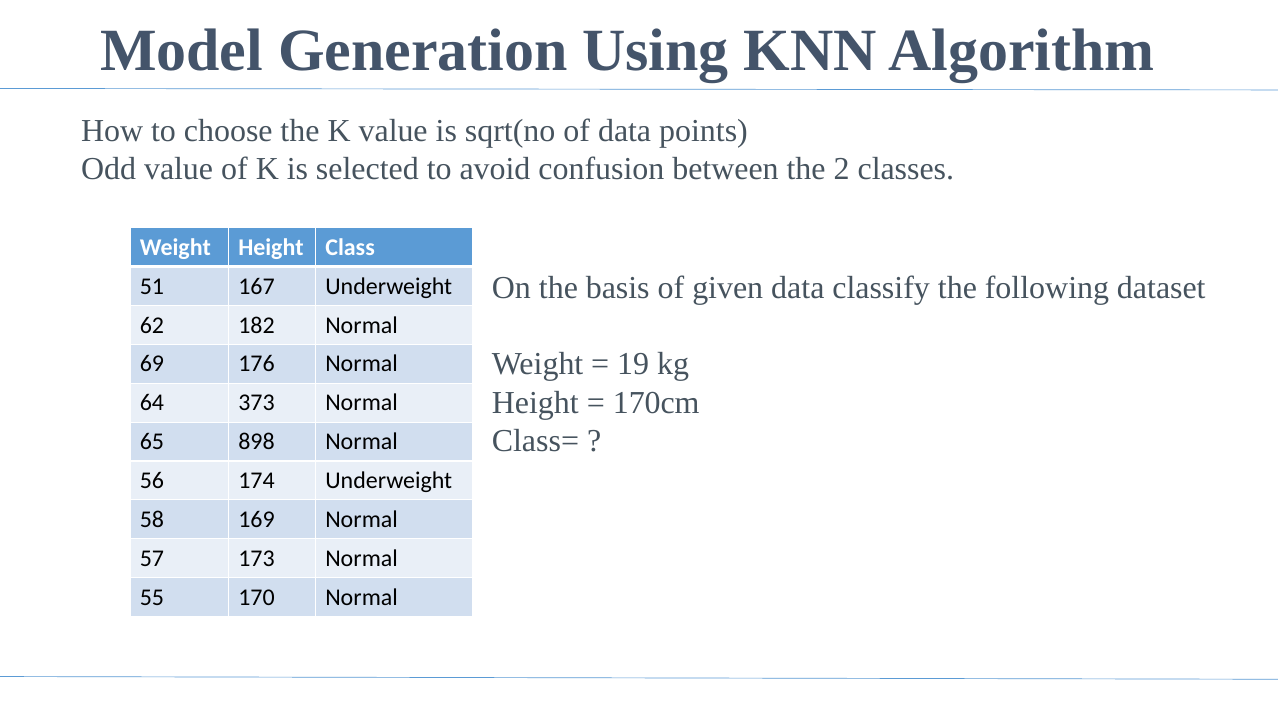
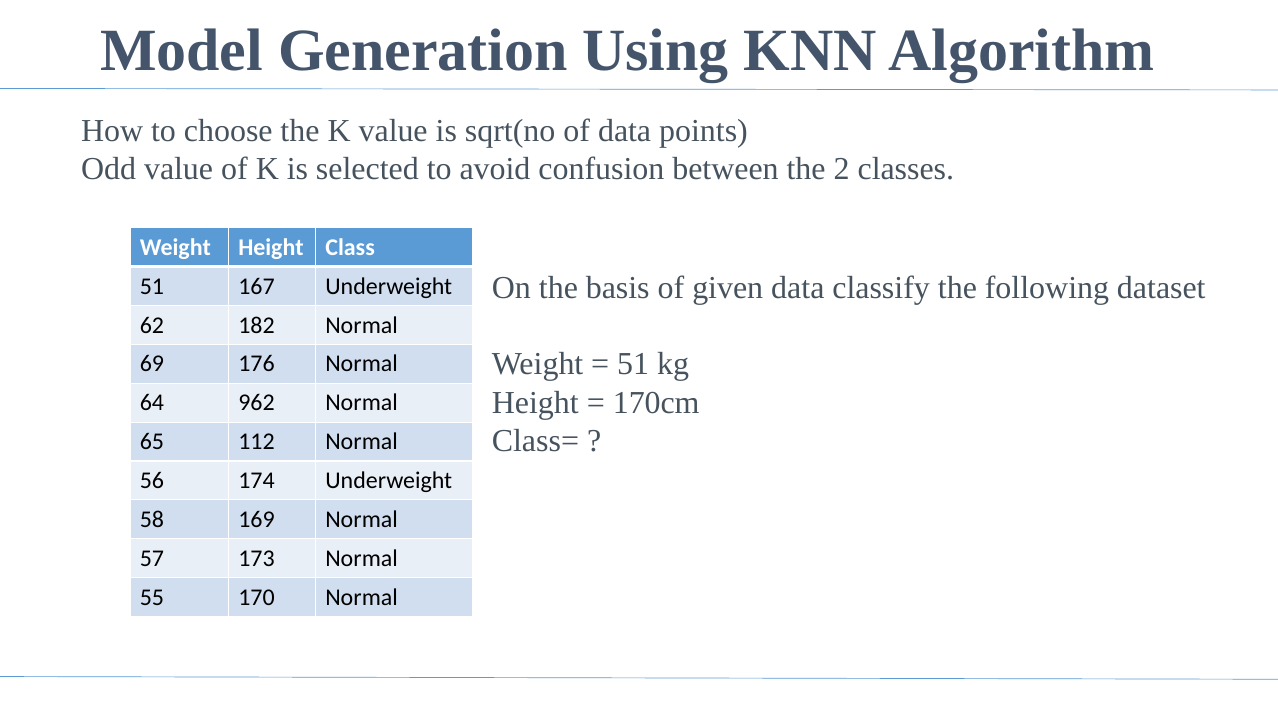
19: 19 -> 51 (633, 364)
373: 373 -> 962 (256, 403)
898: 898 -> 112 (256, 442)
